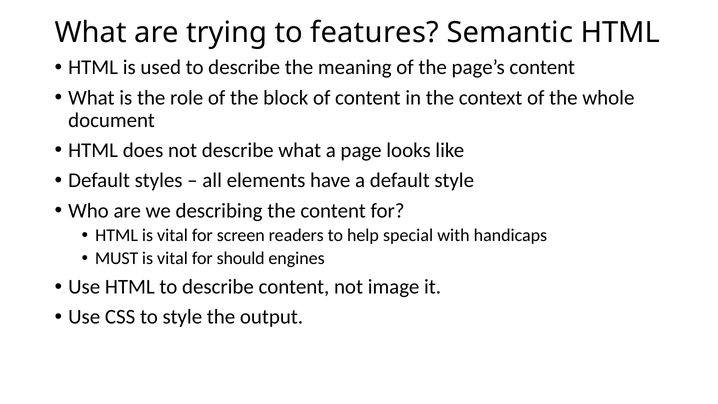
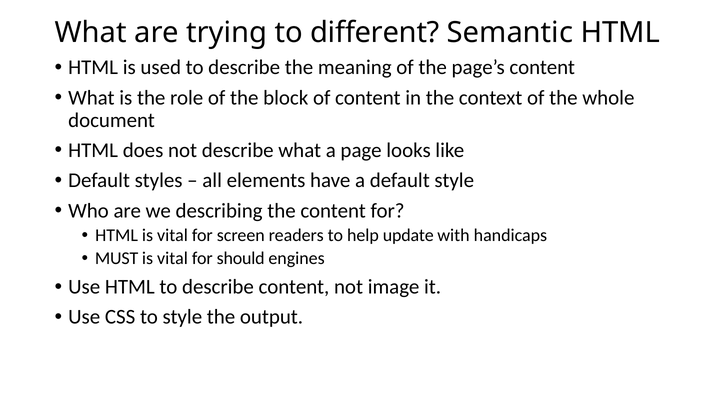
features: features -> different (375, 32)
special: special -> update (408, 235)
